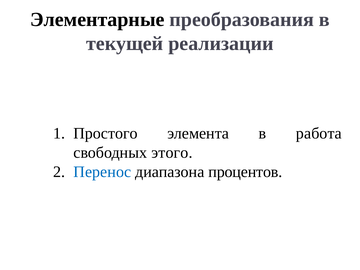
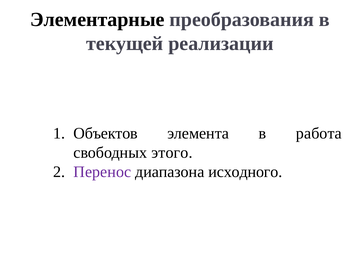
Простого: Простого -> Объектов (106, 133)
Перенос colour: blue -> purple (102, 172)
процентов: процентов -> исходного (245, 172)
